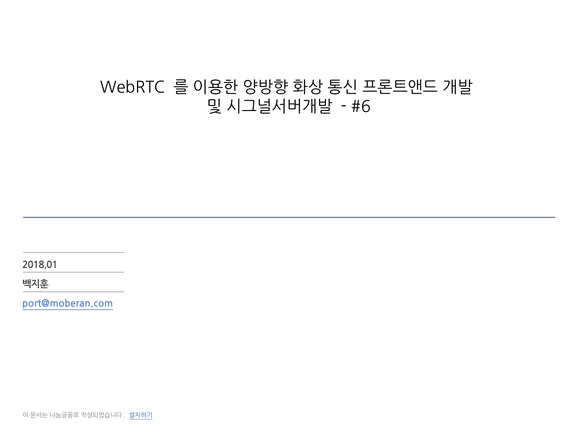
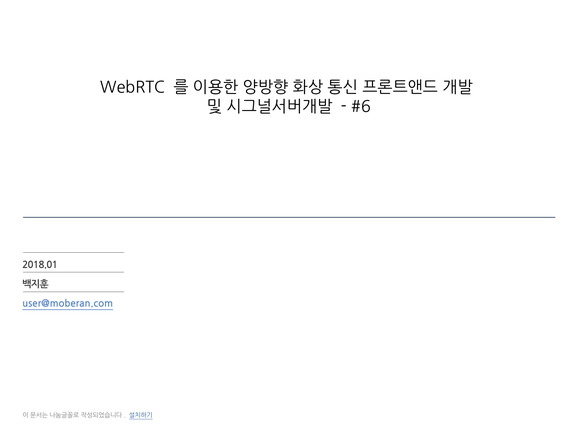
port@moberan.com: port@moberan.com -> user@moberan.com (68, 304)
